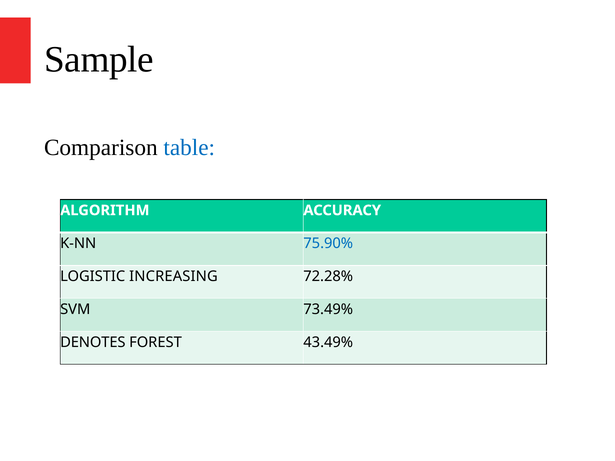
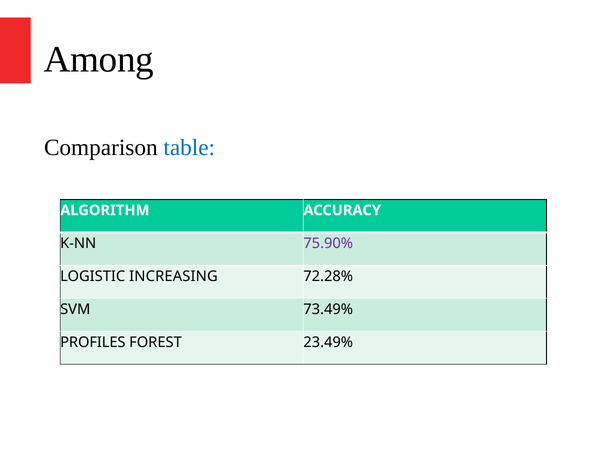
Sample: Sample -> Among (99, 59)
75.90% colour: blue -> purple (328, 244)
DENOTES: DENOTES -> PROFILES (93, 343)
43.49%: 43.49% -> 23.49% (328, 343)
